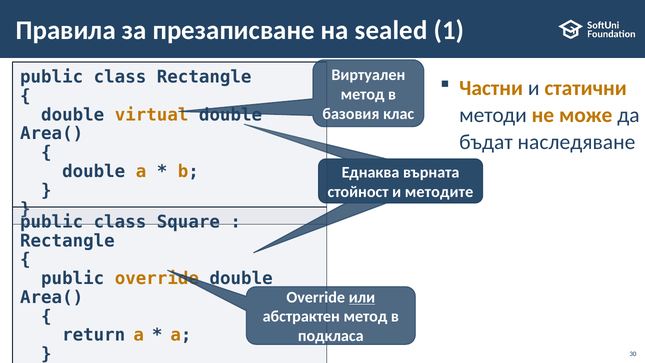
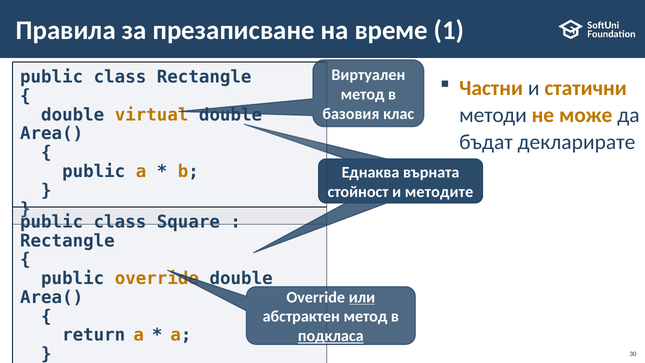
sealed: sealed -> време (391, 31)
наследяване: наследяване -> декларирате (576, 142)
double: double -> public (94, 171)
подкласа underline: none -> present (331, 336)
